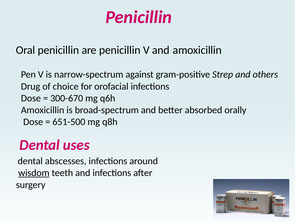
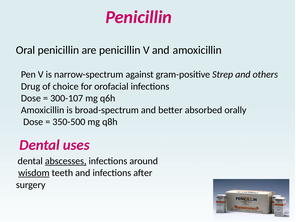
300-670: 300-670 -> 300-107 (67, 98)
651-500: 651-500 -> 350-500 (69, 122)
abscesses underline: none -> present (66, 161)
